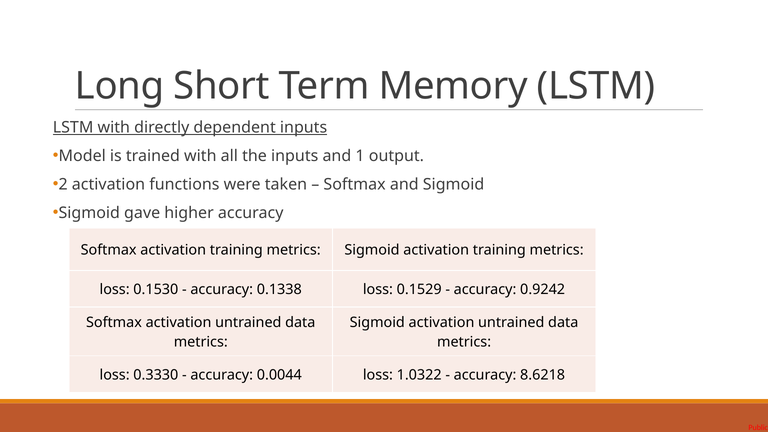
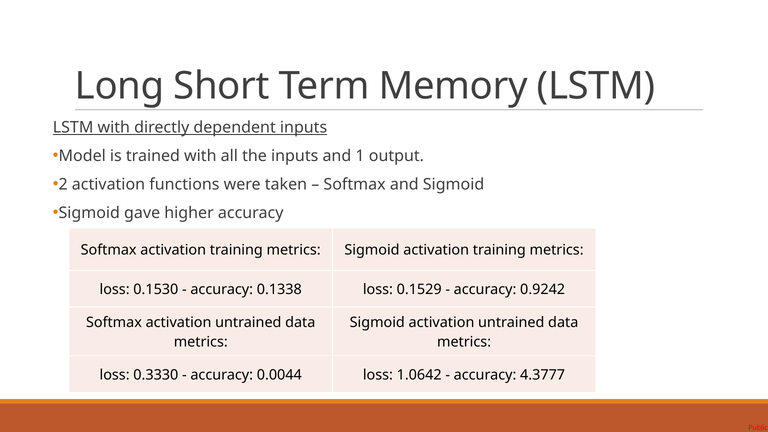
1.0322: 1.0322 -> 1.0642 (419, 375)
8.6218: 8.6218 -> 4.3777 (543, 375)
